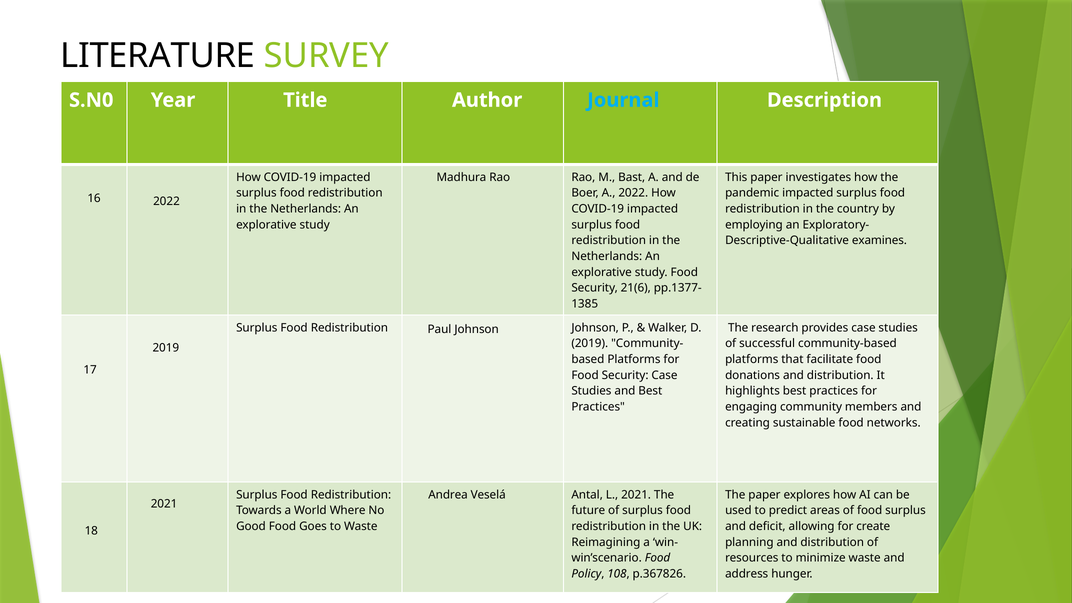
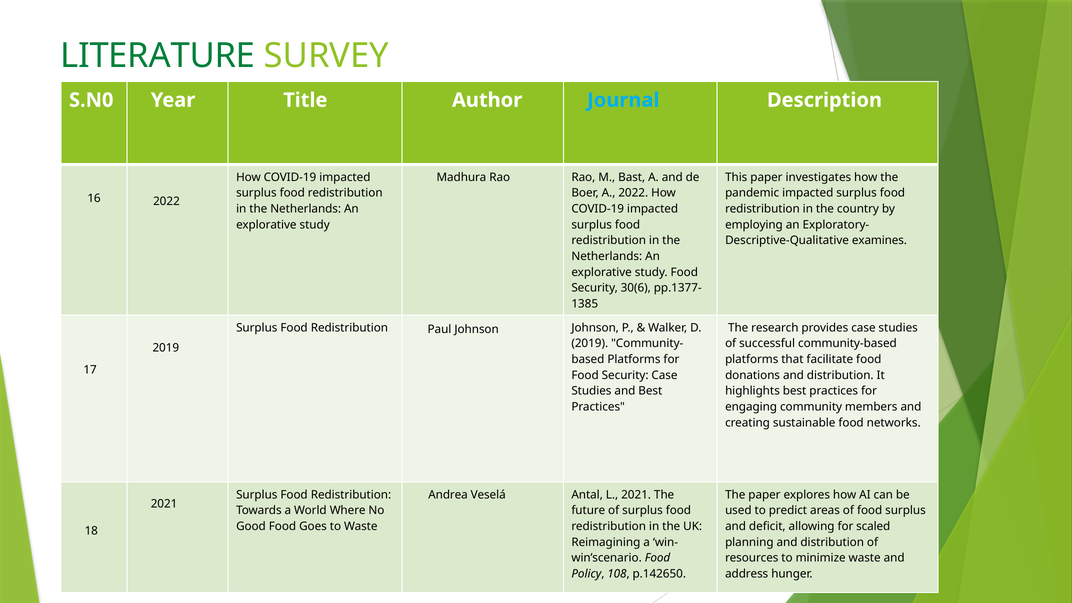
LITERATURE colour: black -> green (158, 56)
21(6: 21(6 -> 30(6 (636, 288)
create: create -> scaled (873, 526)
p.367826: p.367826 -> p.142650 (659, 574)
